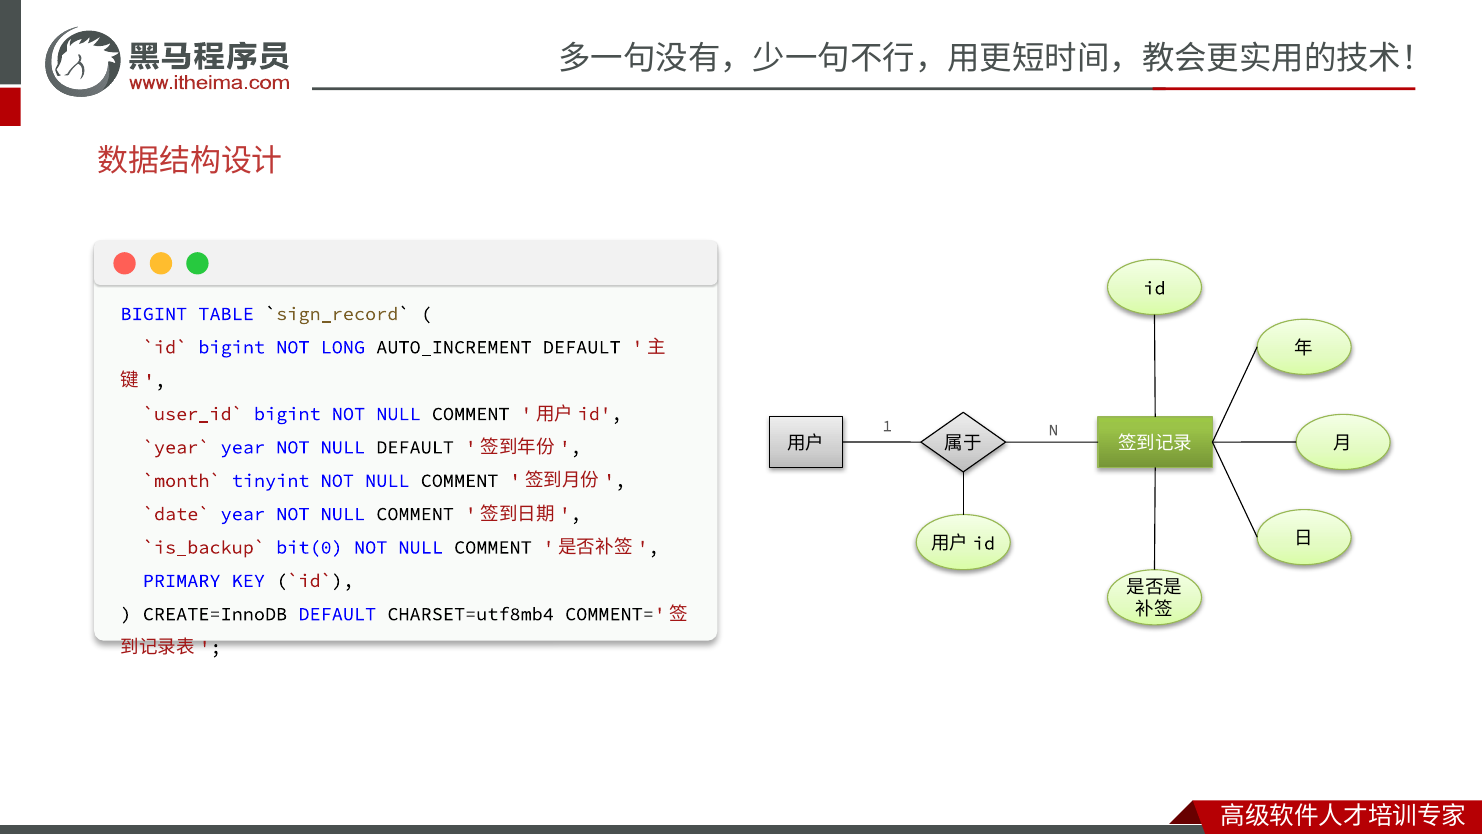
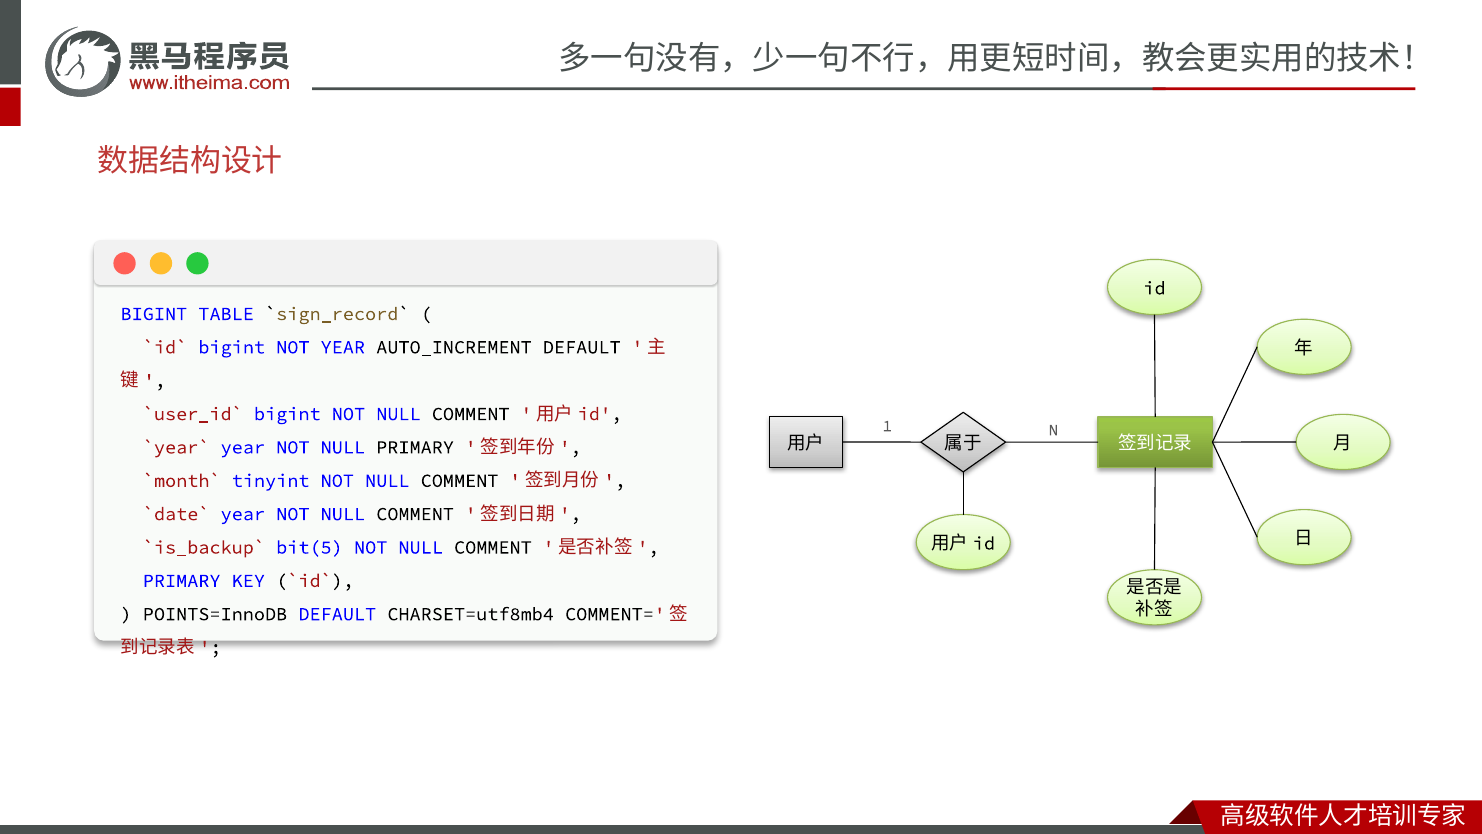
NOT LONG: LONG -> YEAR (343, 347)
NULL DEFAULT: DEFAULT -> PRIMARY (415, 447)
bit(0: bit(0 -> bit(5 (310, 547)
CREATE=InnoDB: CREATE=InnoDB -> POINTS=InnoDB (215, 614)
